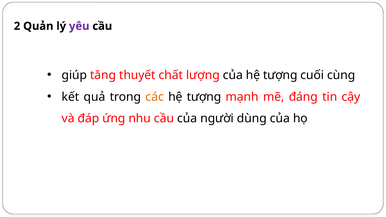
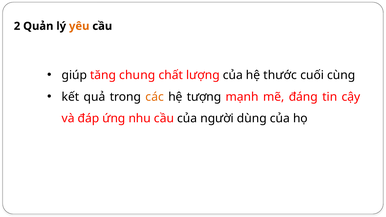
yêu colour: purple -> orange (79, 26)
thuyết: thuyết -> chung (137, 75)
của hệ tượng: tượng -> thước (280, 75)
